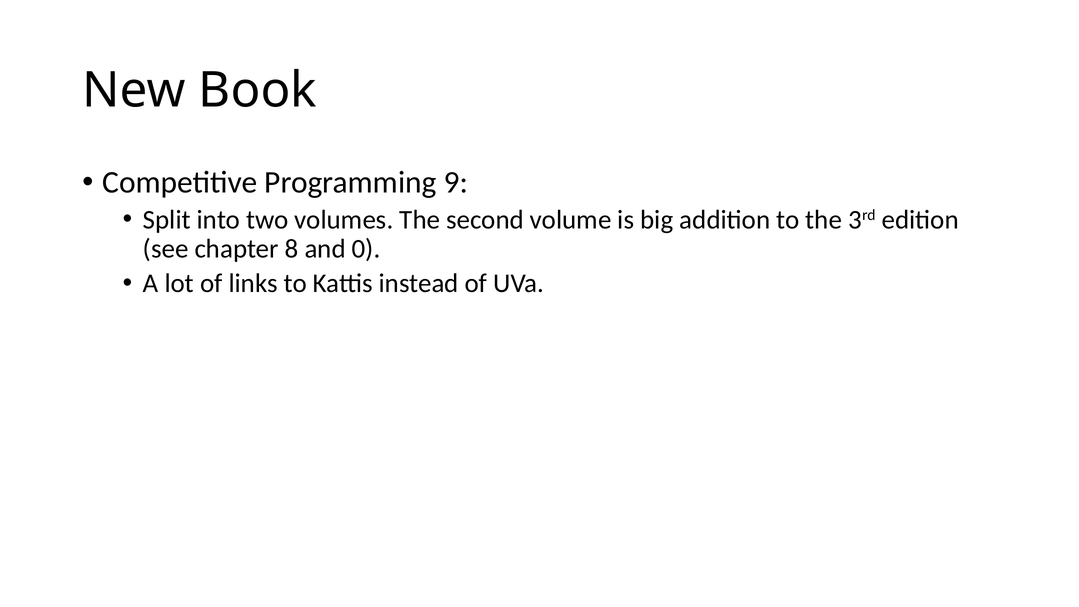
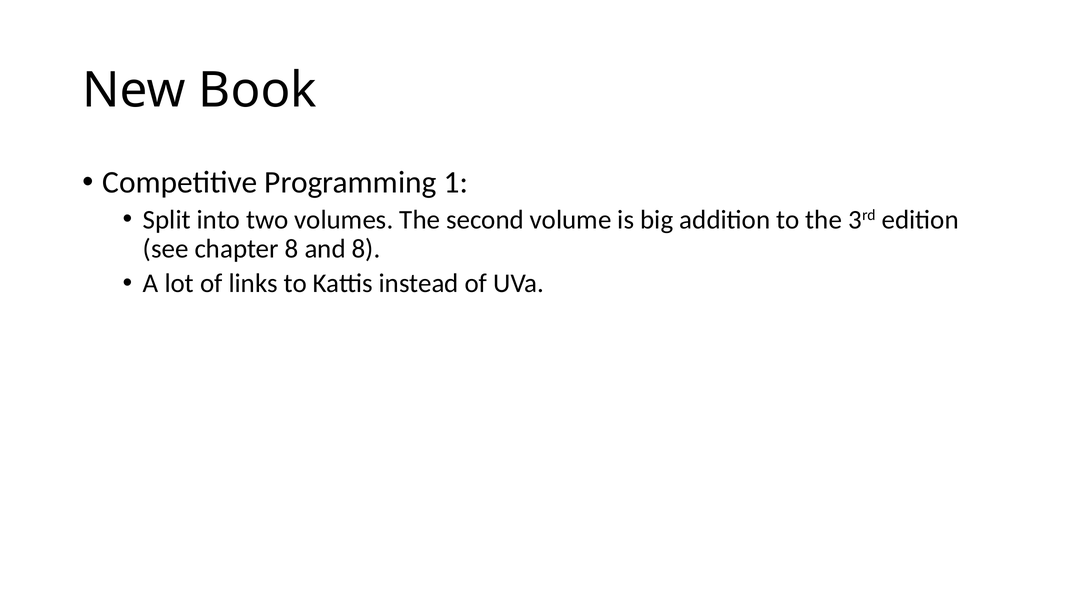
9: 9 -> 1 (456, 182)
and 0: 0 -> 8 (366, 249)
